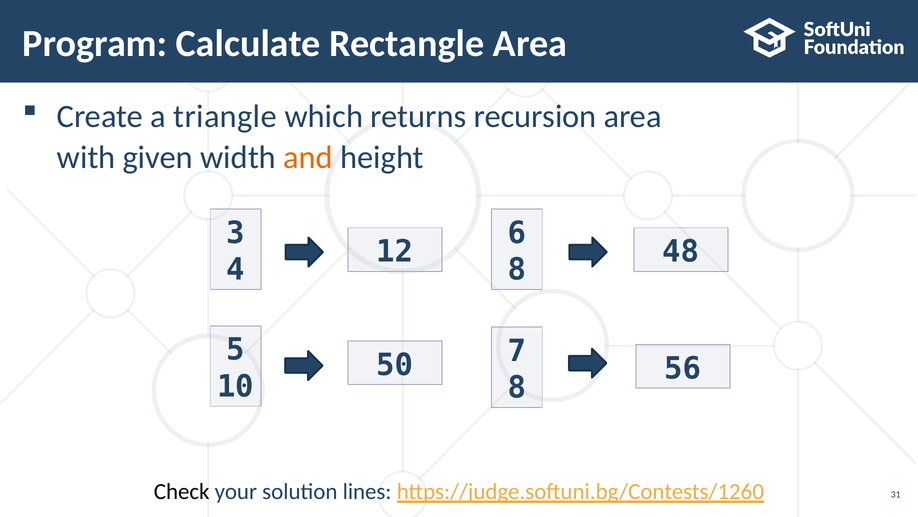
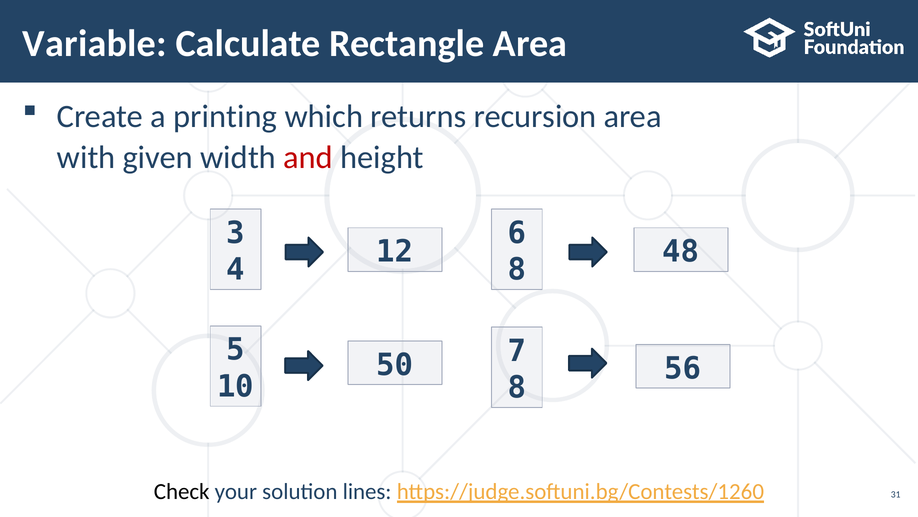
Program: Program -> Variable (95, 43)
triangle: triangle -> printing (225, 116)
and colour: orange -> red (308, 157)
